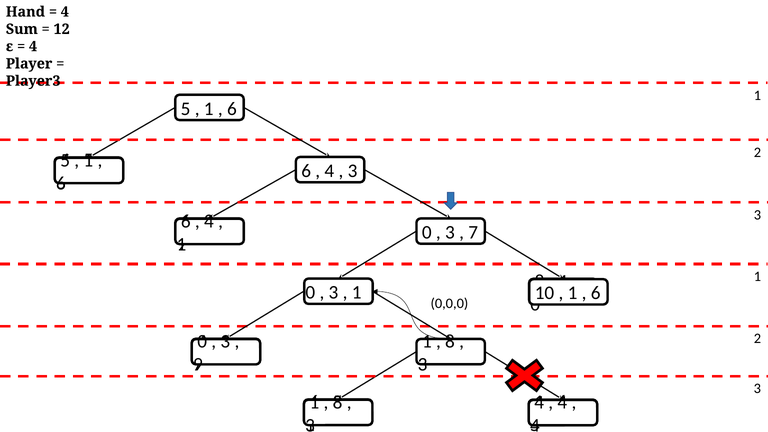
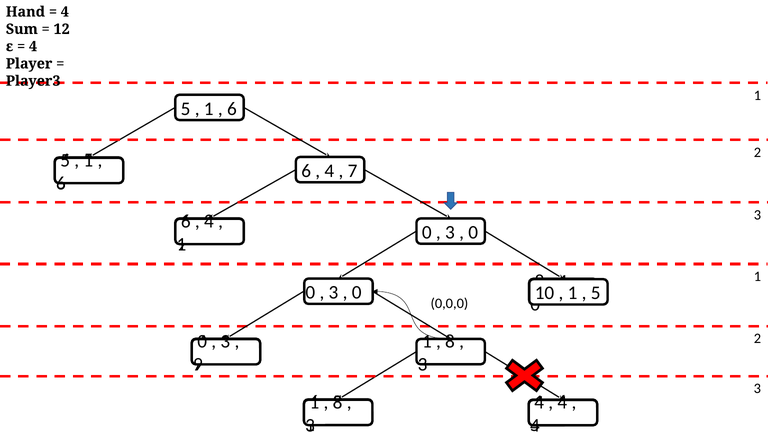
3: 3 -> 7 (353, 171)
7: 7 -> 0 (473, 232)
1: 1 -> 0 (357, 293)
6: 6 -> 5 (596, 293)
